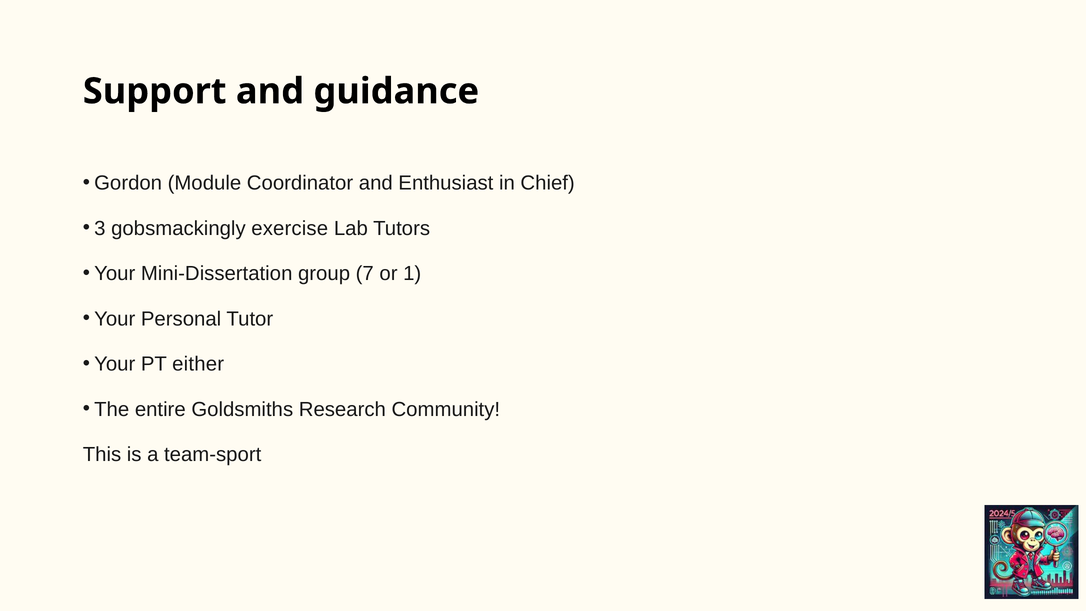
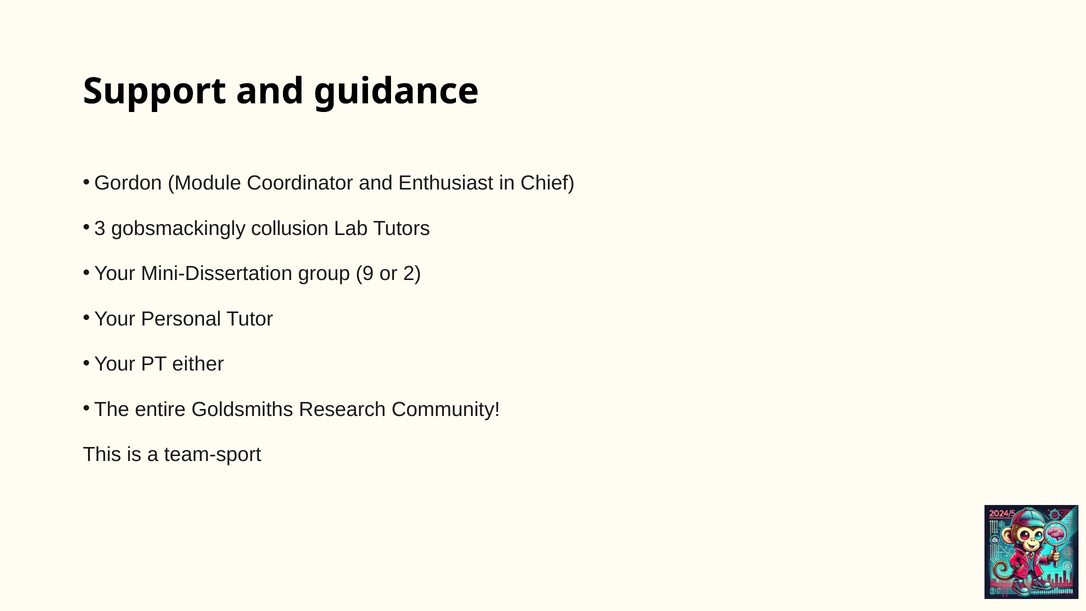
exercise: exercise -> collusion (290, 228)
7: 7 -> 9 (365, 274)
1: 1 -> 2 (412, 274)
